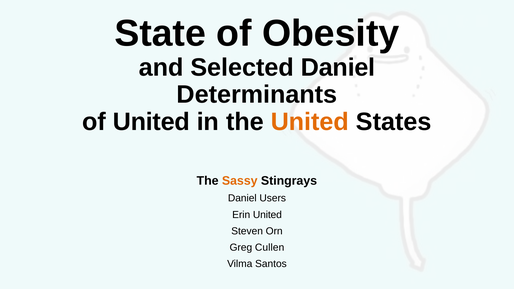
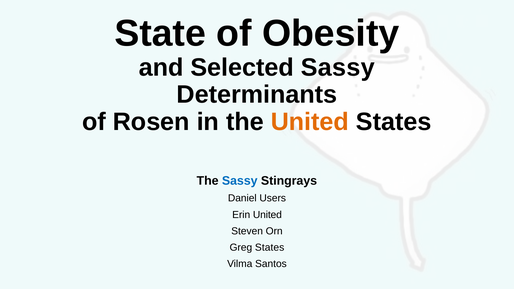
Selected Daniel: Daniel -> Sassy (338, 67)
of United: United -> Rosen (151, 122)
Sassy colour: orange -> blue (240, 181)
Greg Cullen: Cullen -> States (270, 247)
